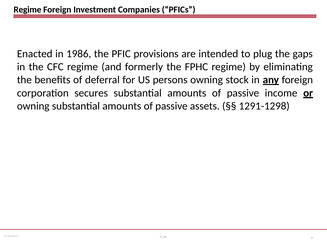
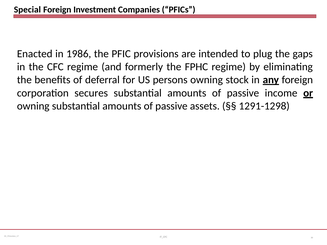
Regime: Regime -> Special (27, 10)
